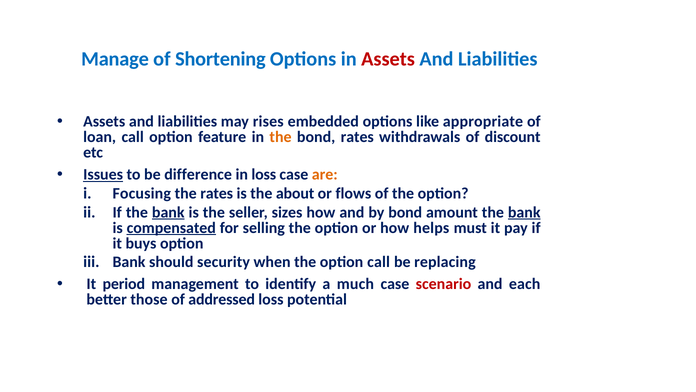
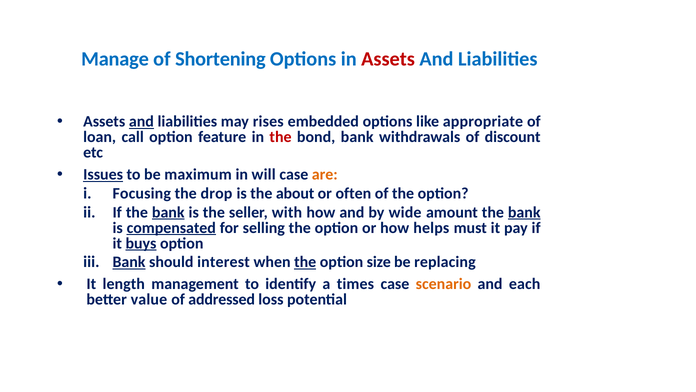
and underline: none -> present (141, 121)
the colour: orange -> red (281, 137)
bond rates: rates -> bank (357, 137)
difference: difference -> maximum (198, 174)
in loss: loss -> will (264, 174)
the rates: rates -> drop (217, 193)
flows: flows -> often (353, 193)
sizes: sizes -> with (287, 212)
by bond: bond -> wide (405, 212)
buys underline: none -> present (141, 243)
Bank underline: none -> present (129, 262)
security: security -> interest (223, 262)
the underline: none -> present (305, 262)
option call: call -> size (379, 262)
period: period -> length (124, 284)
much: much -> times (355, 284)
scenario colour: red -> orange (443, 284)
those: those -> value (149, 299)
